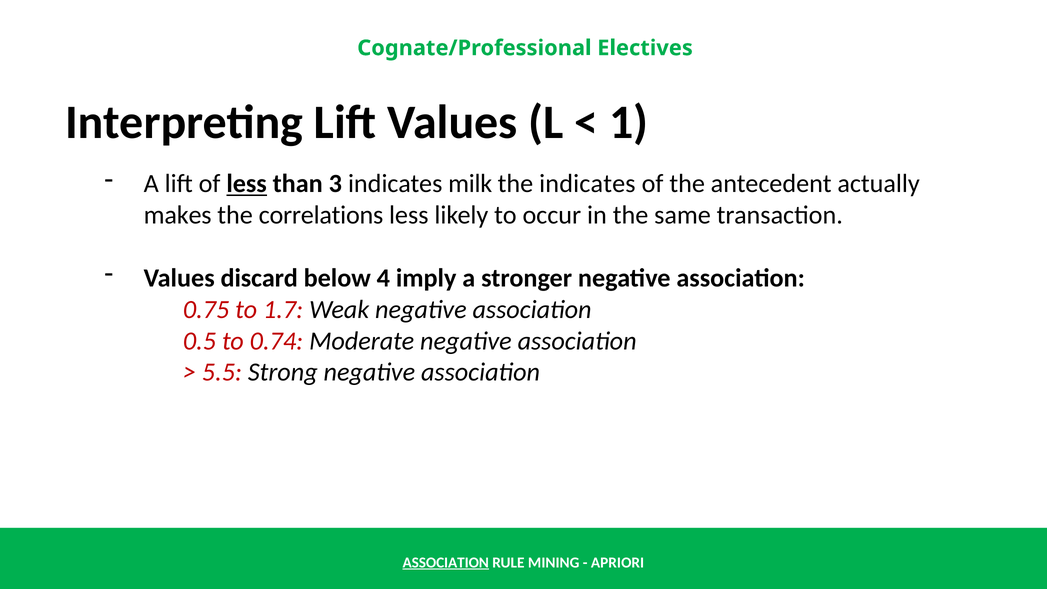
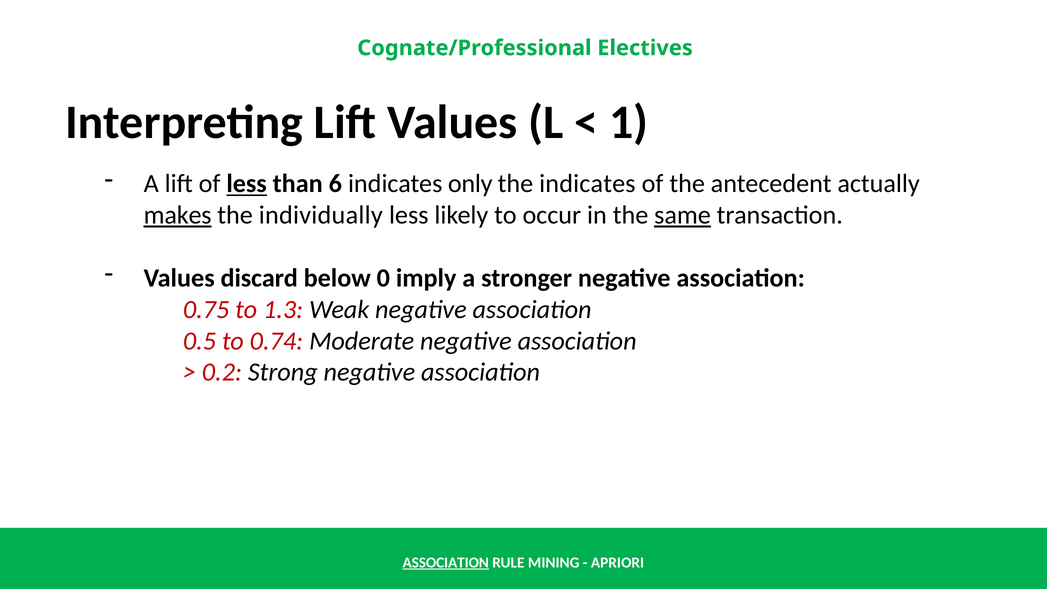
3: 3 -> 6 (335, 184)
milk: milk -> only (470, 184)
makes underline: none -> present (178, 215)
correlations: correlations -> individually (321, 215)
same underline: none -> present (682, 215)
4: 4 -> 0 (383, 278)
1.7: 1.7 -> 1.3 (283, 309)
5.5: 5.5 -> 0.2 (222, 372)
